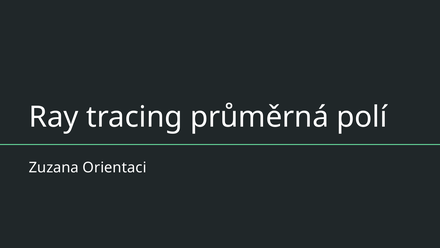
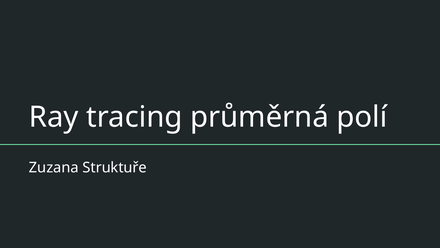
Orientaci: Orientaci -> Struktuře (115, 167)
